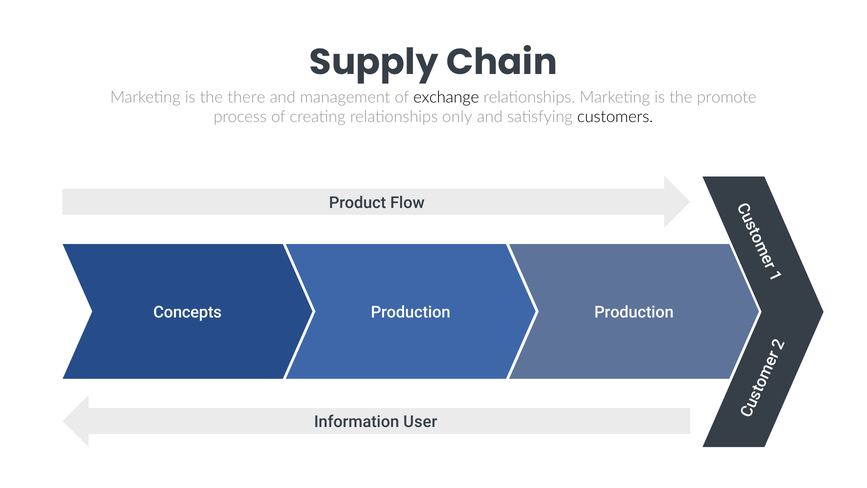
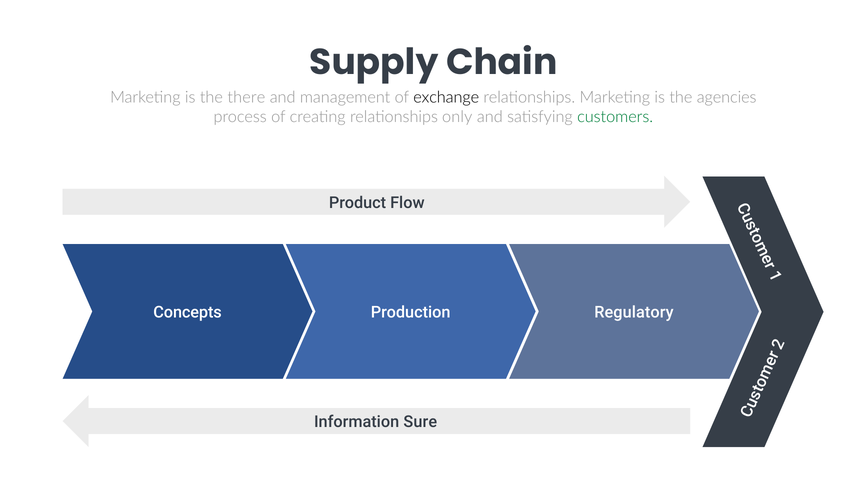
promote: promote -> agencies (727, 97)
customers colour: black -> green (615, 117)
Production: Production -> Regulatory (634, 312)
User: User -> Sure (420, 422)
